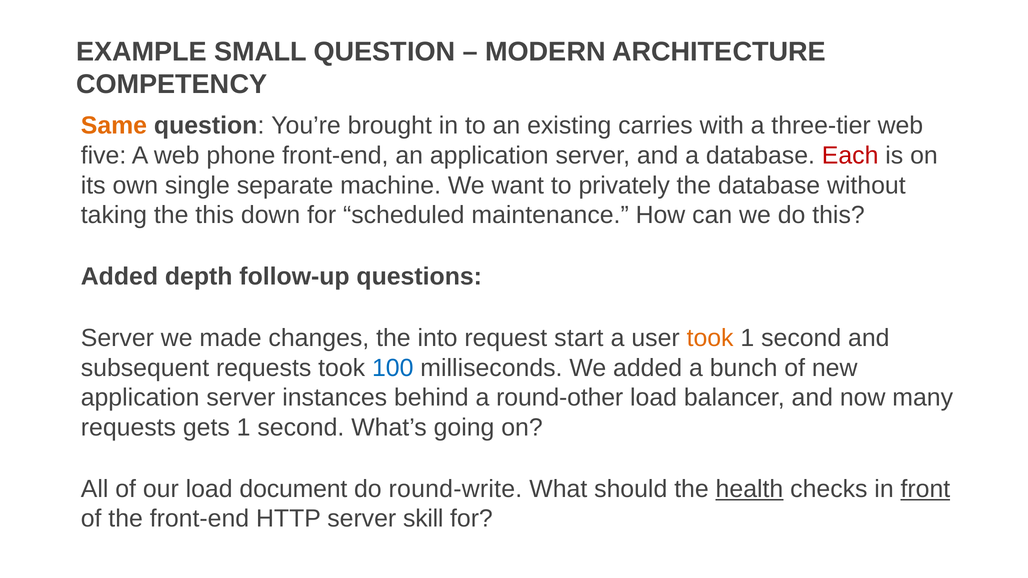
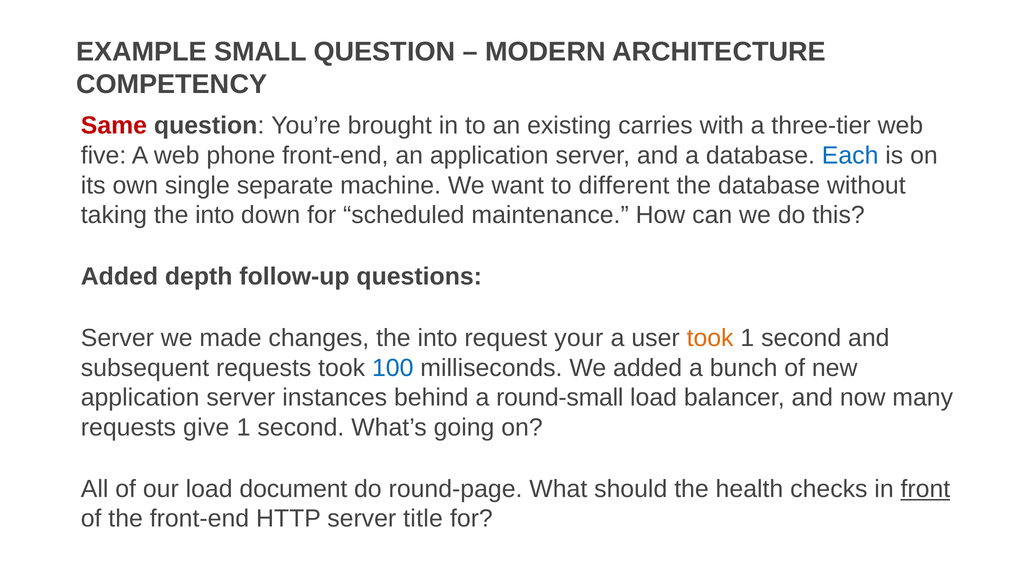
Same colour: orange -> red (114, 126)
Each colour: red -> blue (850, 156)
privately: privately -> different (624, 185)
taking the this: this -> into (215, 215)
start: start -> your (579, 338)
round-other: round-other -> round-small (560, 398)
gets: gets -> give (206, 428)
round-write: round-write -> round-page (456, 489)
health underline: present -> none (749, 489)
skill: skill -> title (423, 519)
